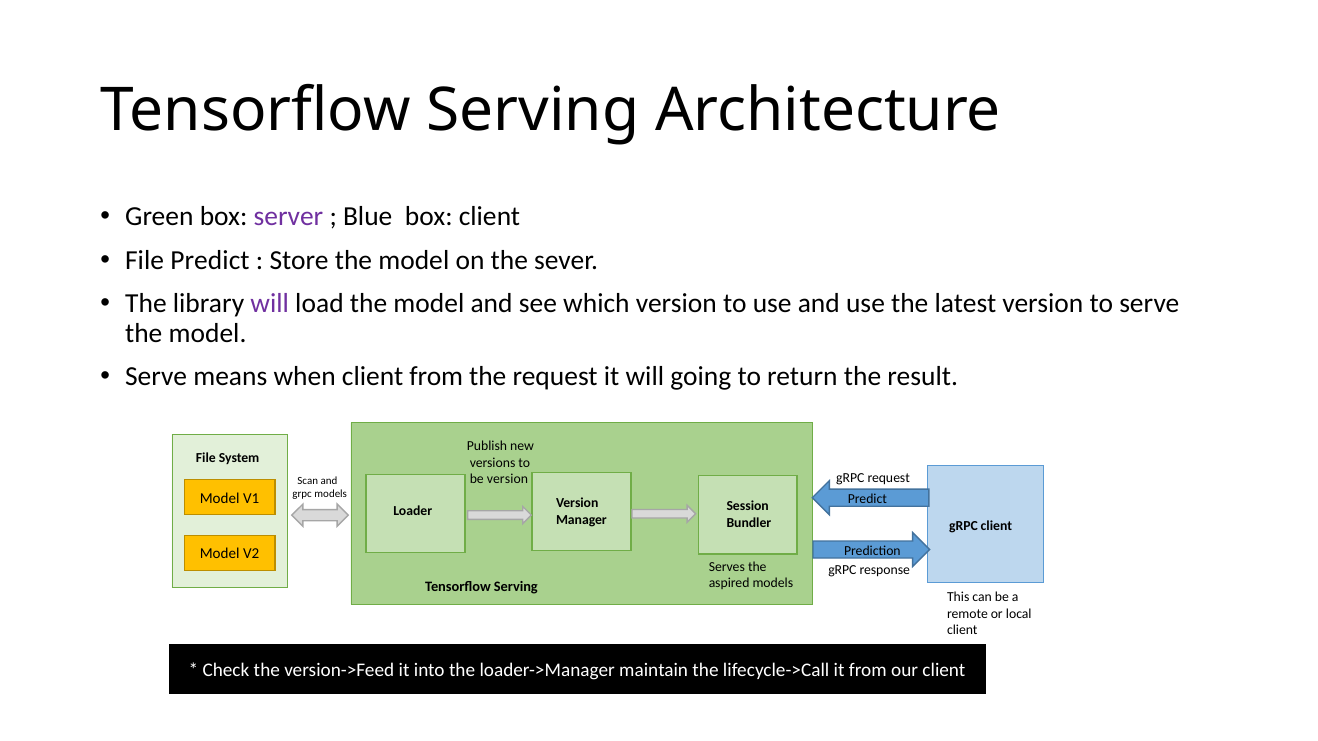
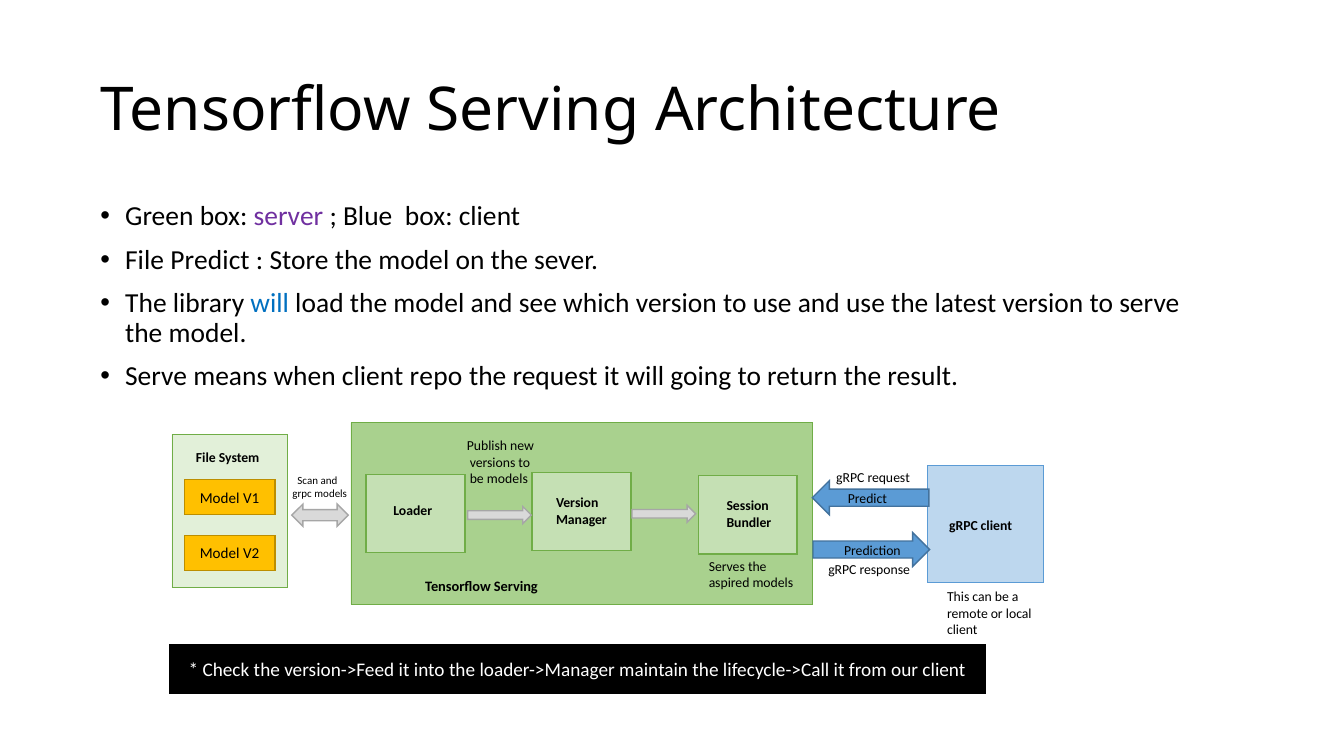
will colour: purple -> blue (270, 304)
client from: from -> repo (436, 377)
be version: version -> models (507, 479)
